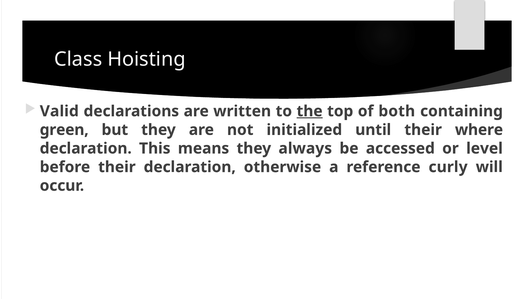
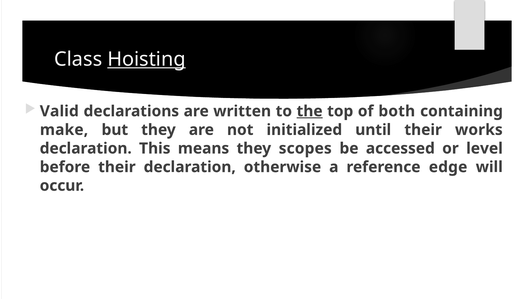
Hoisting underline: none -> present (146, 59)
green: green -> make (64, 130)
where: where -> works (479, 130)
always: always -> scopes (305, 148)
curly: curly -> edge (448, 167)
